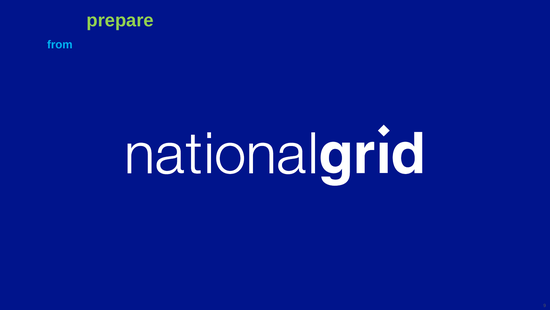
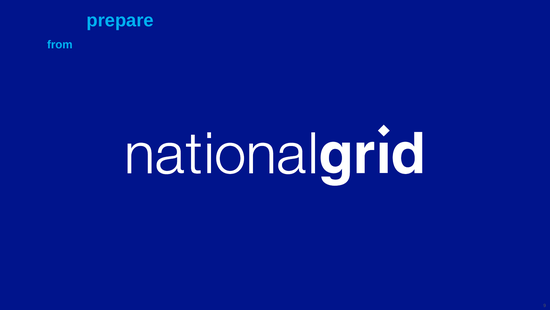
prepare colour: light green -> light blue (120, 20)
